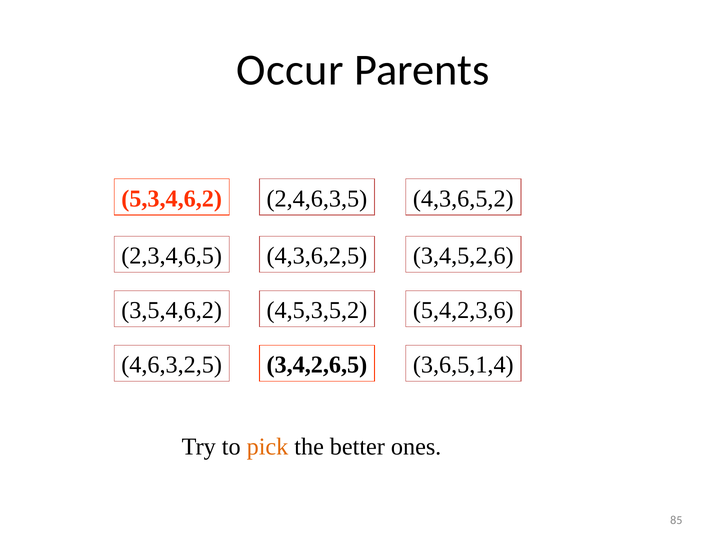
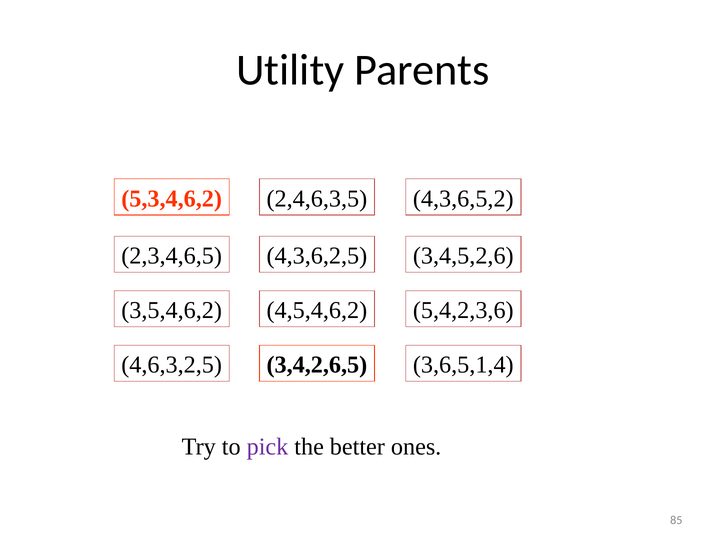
Occur: Occur -> Utility (290, 70)
4,5,3,5,2: 4,5,3,5,2 -> 4,5,4,6,2 (317, 310)
pick colour: orange -> purple (267, 447)
